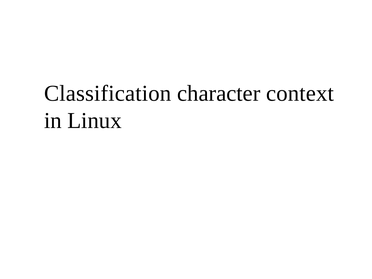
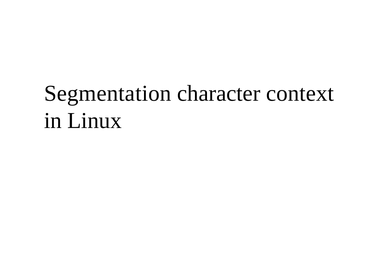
Classification: Classification -> Segmentation (108, 93)
